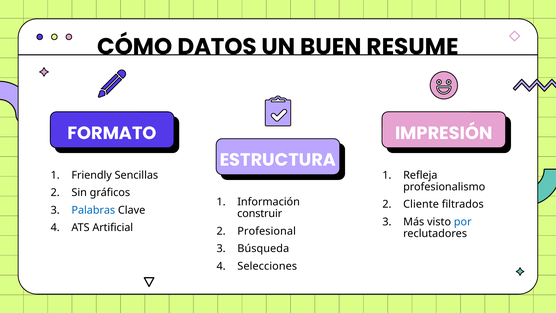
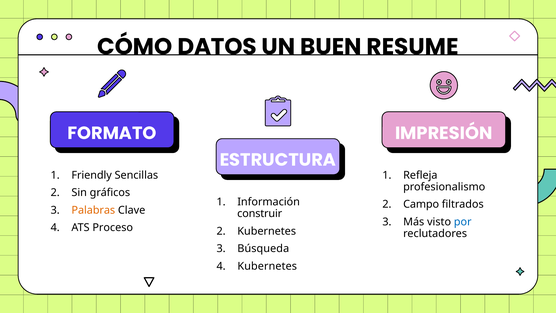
Cliente: Cliente -> Campo (421, 204)
Palabras colour: blue -> orange (93, 210)
Artificial: Artificial -> Proceso (113, 227)
Profesional: Profesional -> Kubernetes (267, 231)
Selecciones: Selecciones -> Kubernetes (267, 266)
